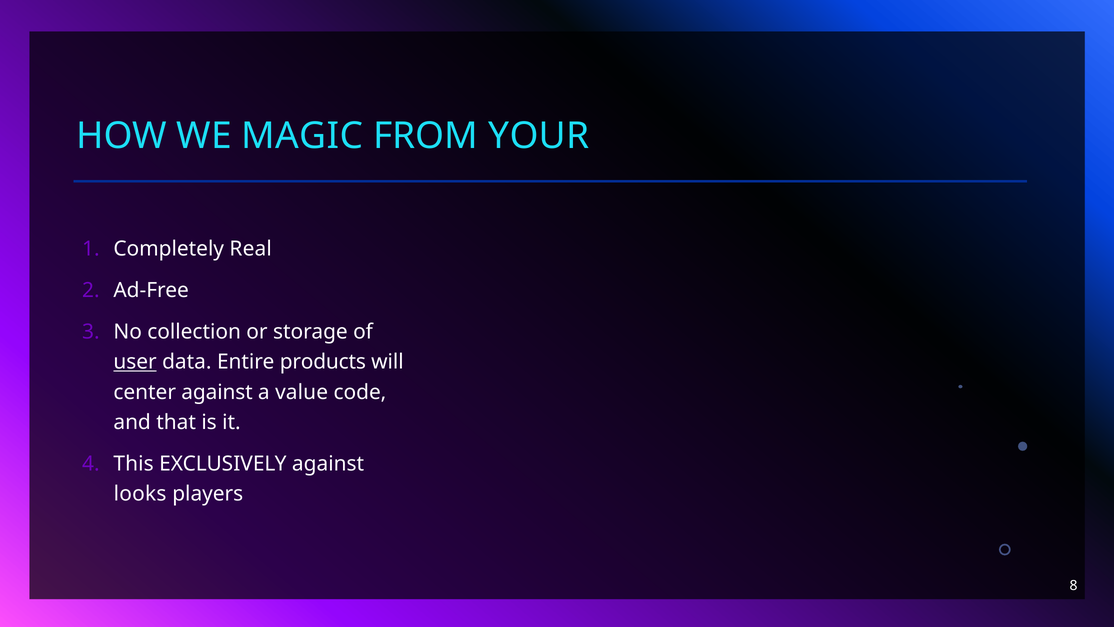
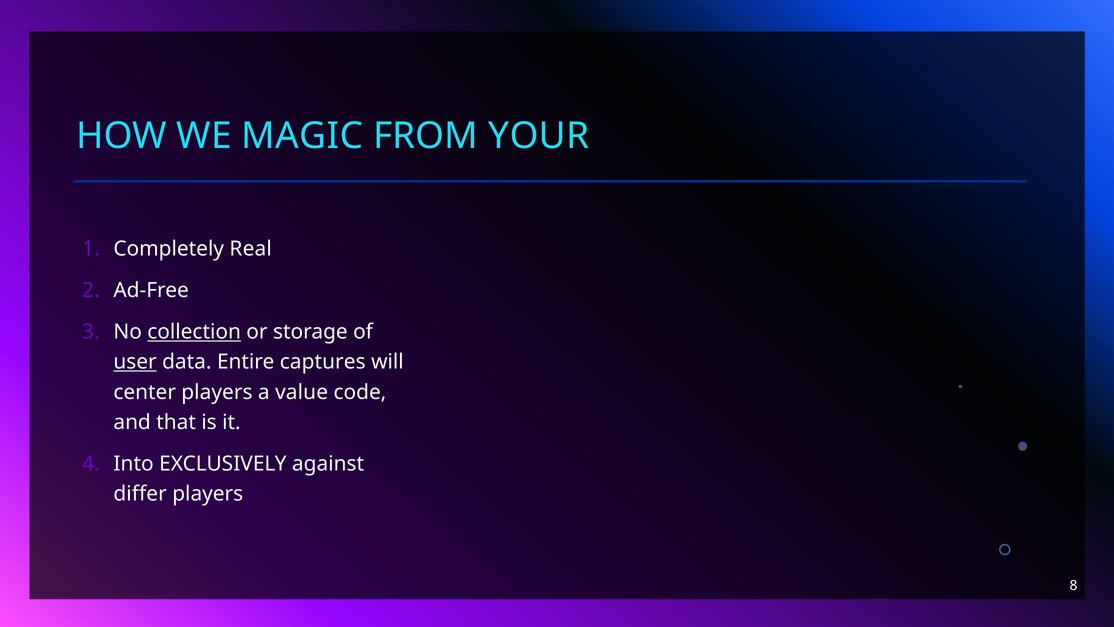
collection underline: none -> present (194, 332)
products: products -> captures (323, 362)
center against: against -> players (217, 392)
This: This -> Into (134, 464)
looks: looks -> differ (140, 494)
